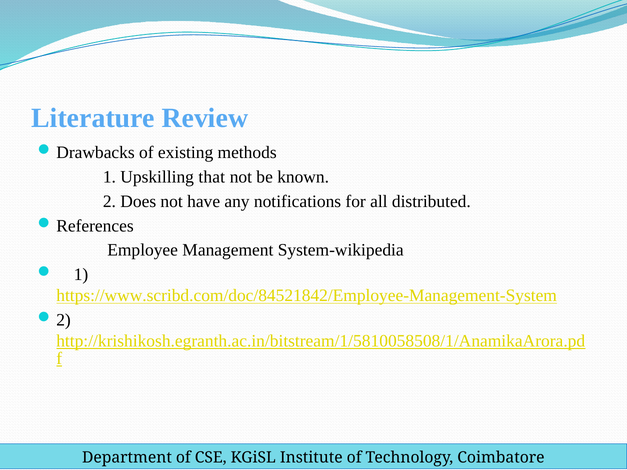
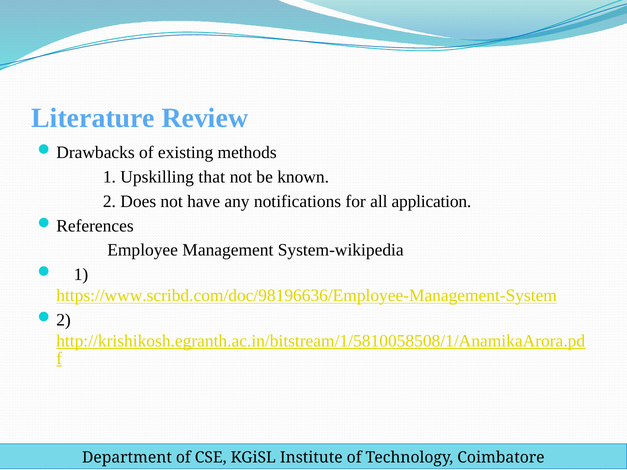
distributed: distributed -> application (431, 202)
https://www.scribd.com/doc/84521842/Employee-Management-System: https://www.scribd.com/doc/84521842/Employee-Management-System -> https://www.scribd.com/doc/98196636/Employee-Management-System (307, 296)
